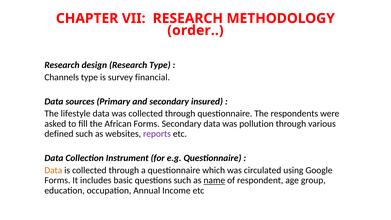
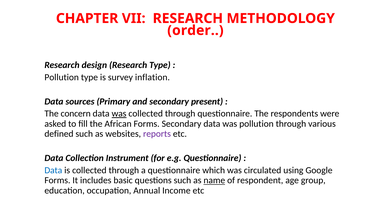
Channels: Channels -> Pollution (62, 77)
financial: financial -> inflation (152, 77)
insured: insured -> present (207, 101)
lifestyle: lifestyle -> concern (76, 114)
was underline: none -> present (119, 114)
Data colour: orange -> blue (53, 170)
